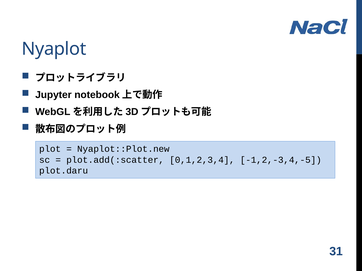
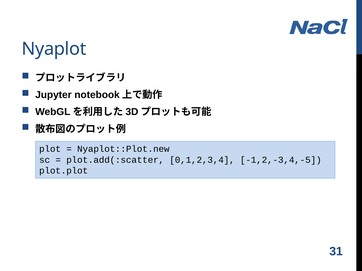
plot.daru: plot.daru -> plot.plot (64, 171)
